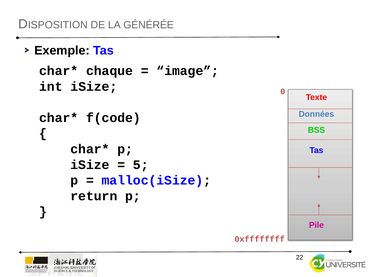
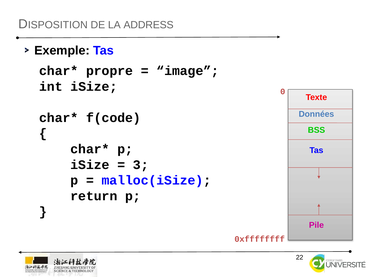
GÉNÉRÉE: GÉNÉRÉE -> ADDRESS (149, 25)
chaque: chaque -> propre (110, 71)
5: 5 -> 3 (141, 165)
